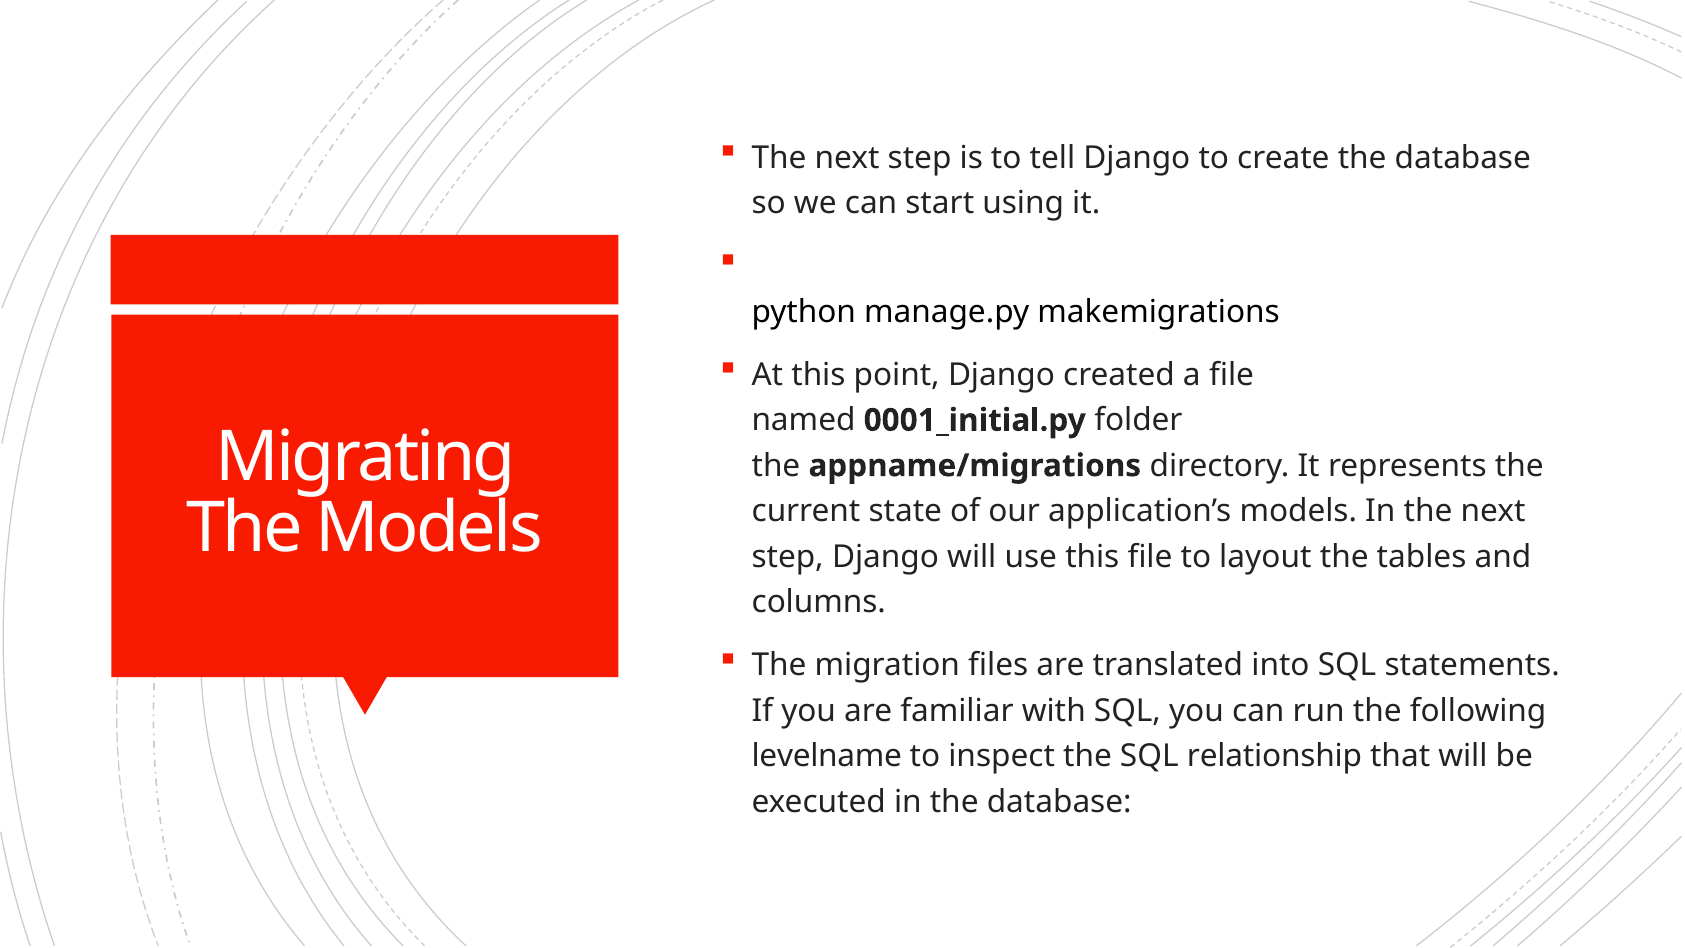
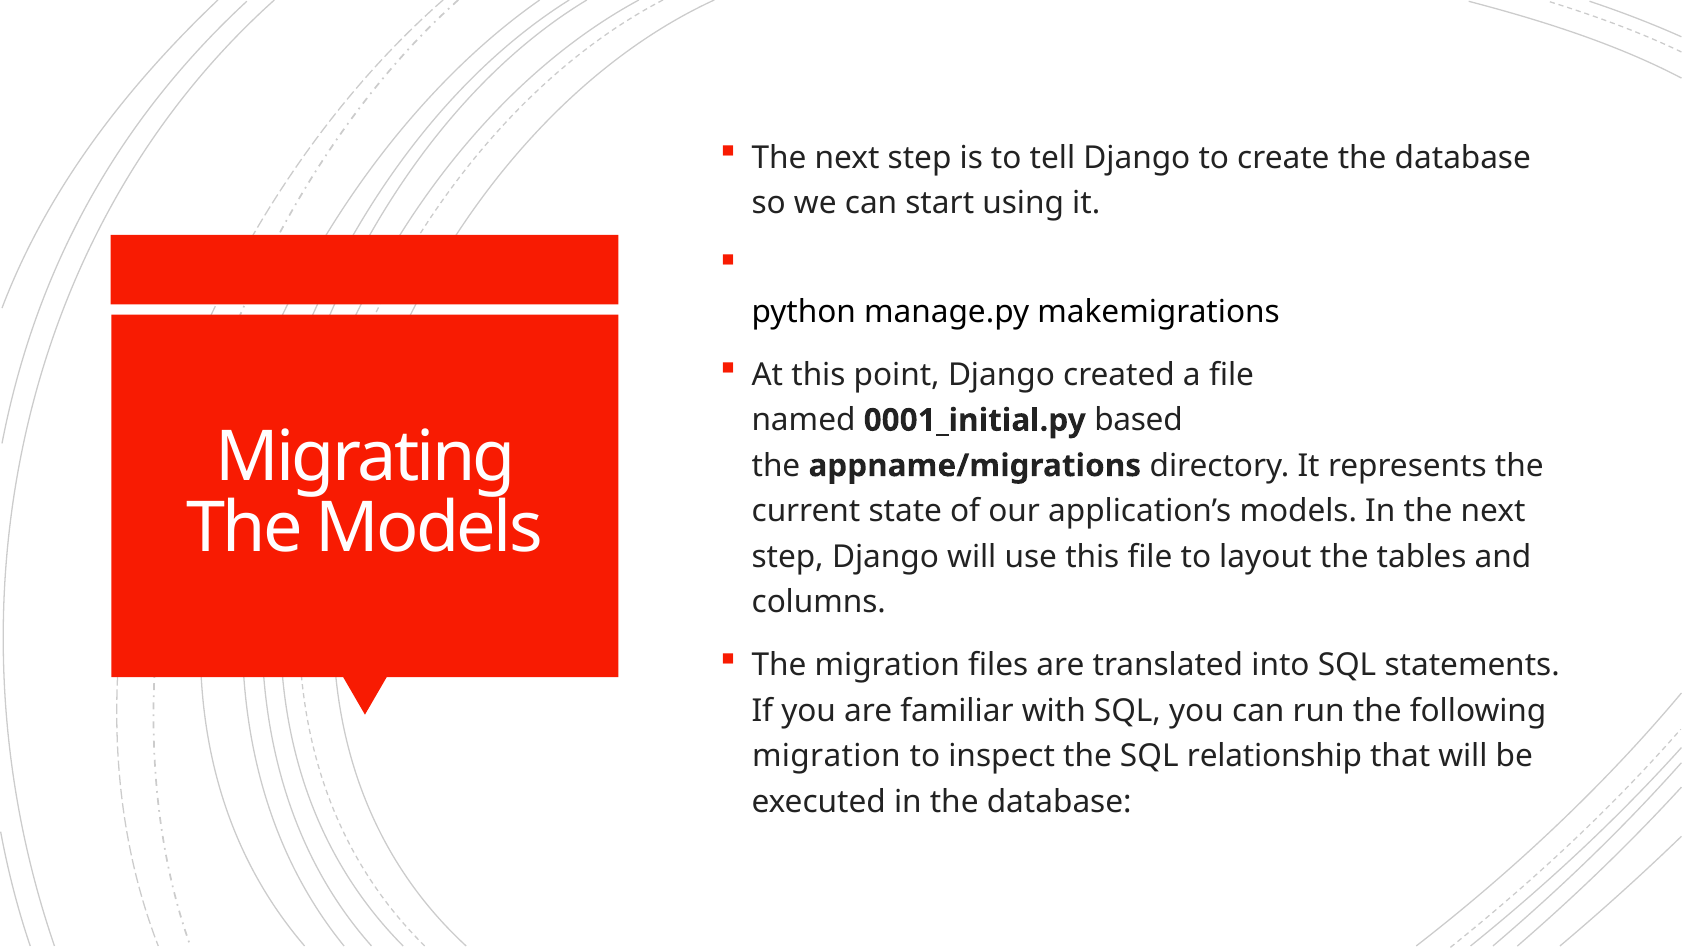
folder: folder -> based (1138, 420)
levelname: levelname -> migration (826, 756)
